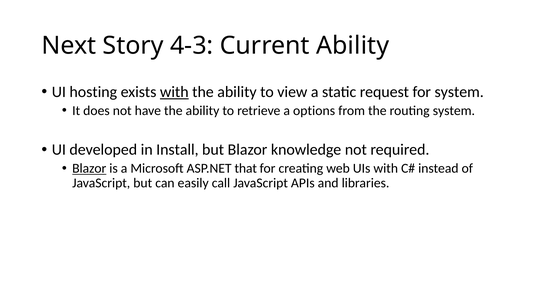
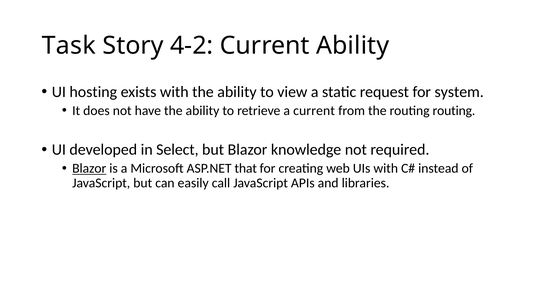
Next: Next -> Task (69, 46)
4-3: 4-3 -> 4-2 (192, 46)
with underline: present -> none (174, 92)
a options: options -> current (314, 111)
routing system: system -> routing (454, 111)
Install: Install -> Select (177, 150)
